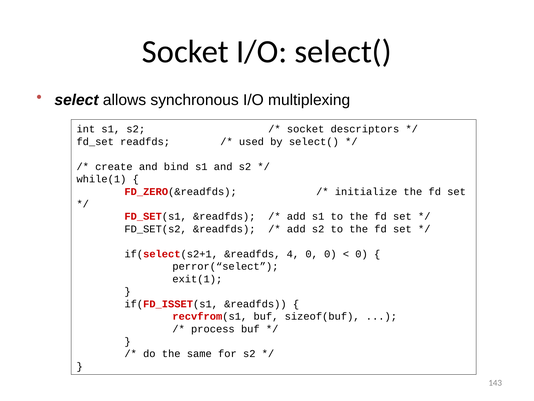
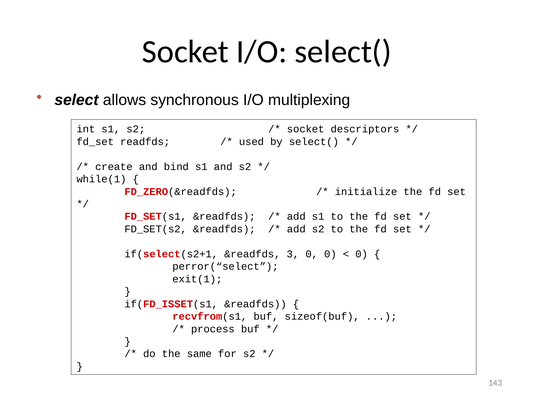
4: 4 -> 3 (293, 254)
